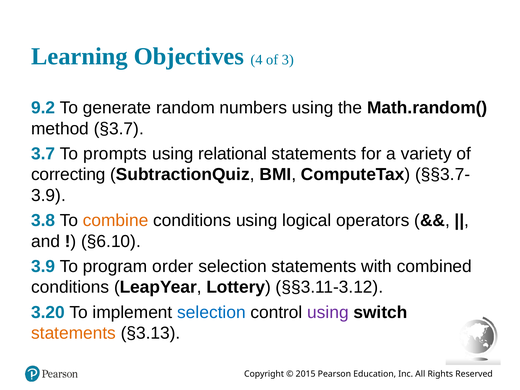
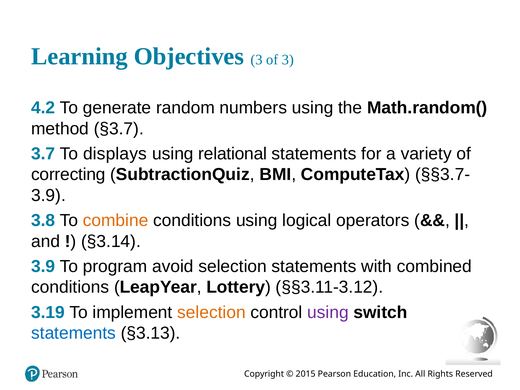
Objectives 4: 4 -> 3 (256, 60)
9.2: 9.2 -> 4.2 (43, 108)
prompts: prompts -> displays (115, 154)
§6.10: §6.10 -> §3.14 (111, 241)
order: order -> avoid (173, 266)
3.20: 3.20 -> 3.19 (48, 312)
selection colour: blue -> orange (211, 312)
statements colour: orange -> blue (74, 333)
